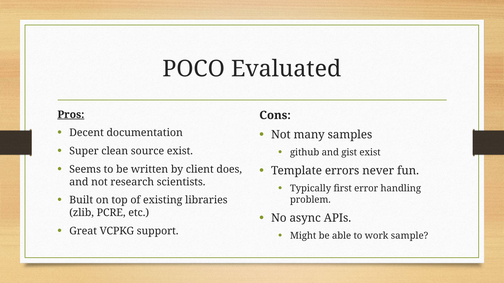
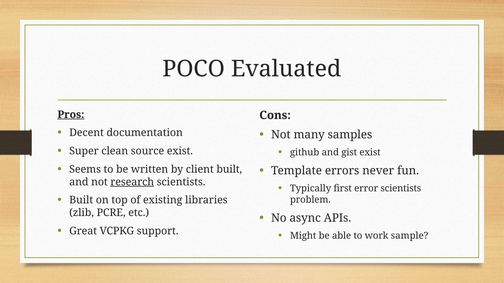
client does: does -> built (229, 170)
research underline: none -> present (132, 182)
error handling: handling -> scientists (401, 189)
